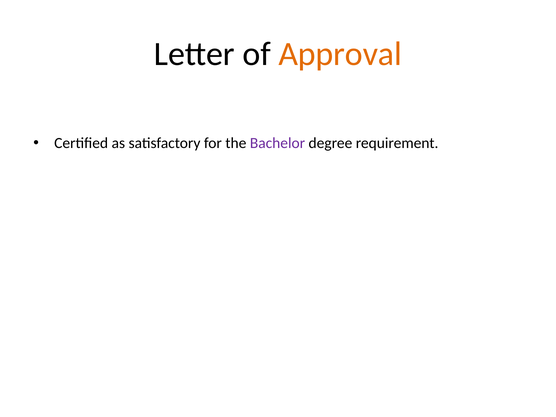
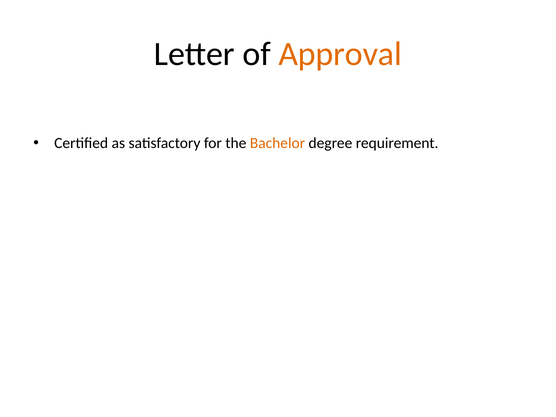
Bachelor colour: purple -> orange (277, 143)
